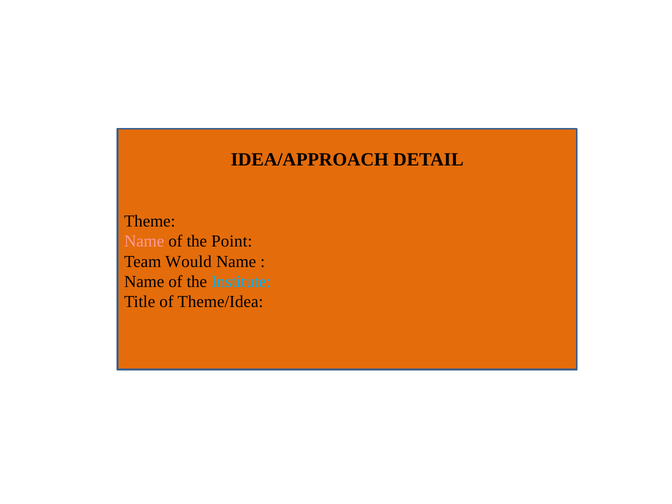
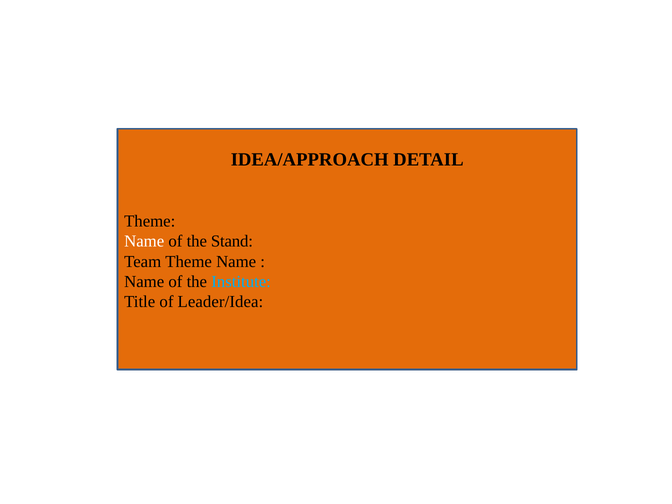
Name colour: pink -> white (144, 241)
Point: Point -> Stand (232, 241)
Team Would: Would -> Theme (189, 262)
Theme/Idea: Theme/Idea -> Leader/Idea (220, 302)
